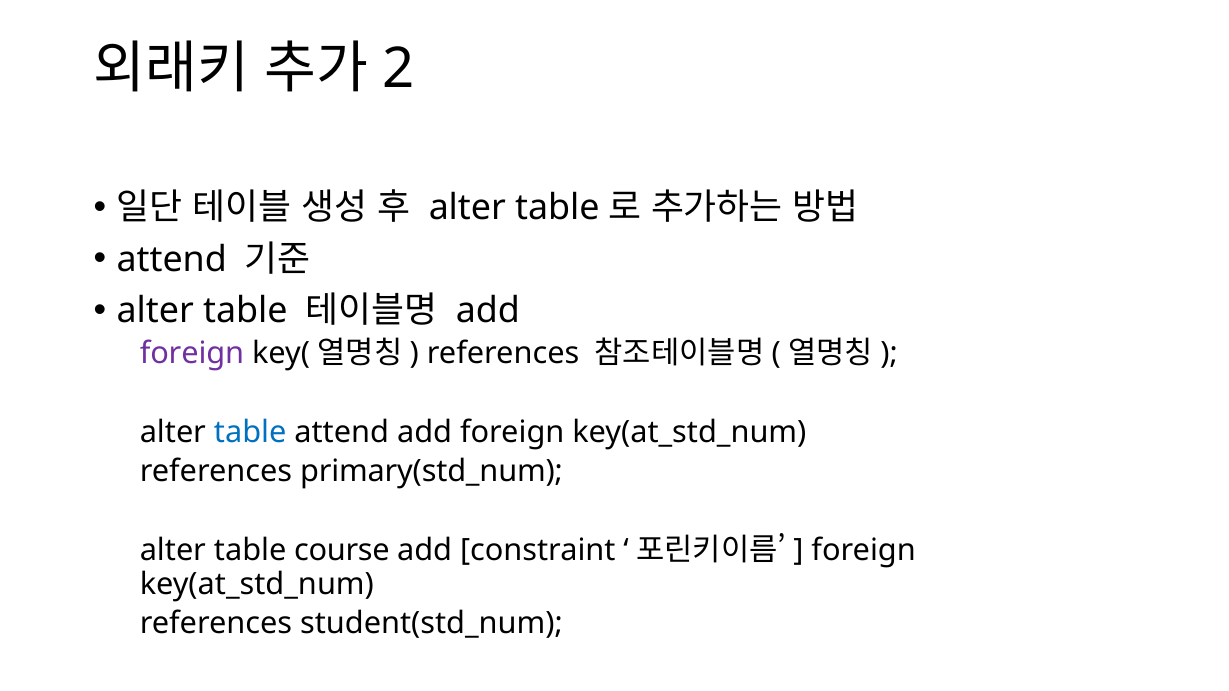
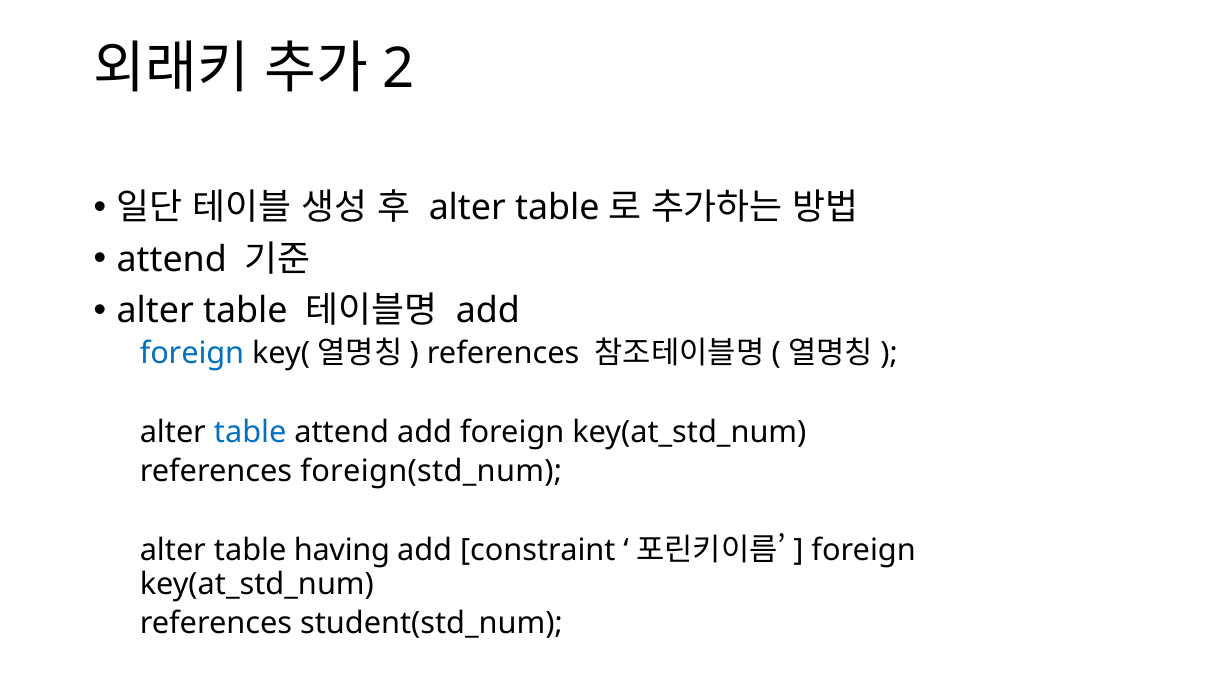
foreign colour: purple -> blue (192, 353)
primary(std_num: primary(std_num -> foreign(std_num (431, 472)
course: course -> having (342, 551)
